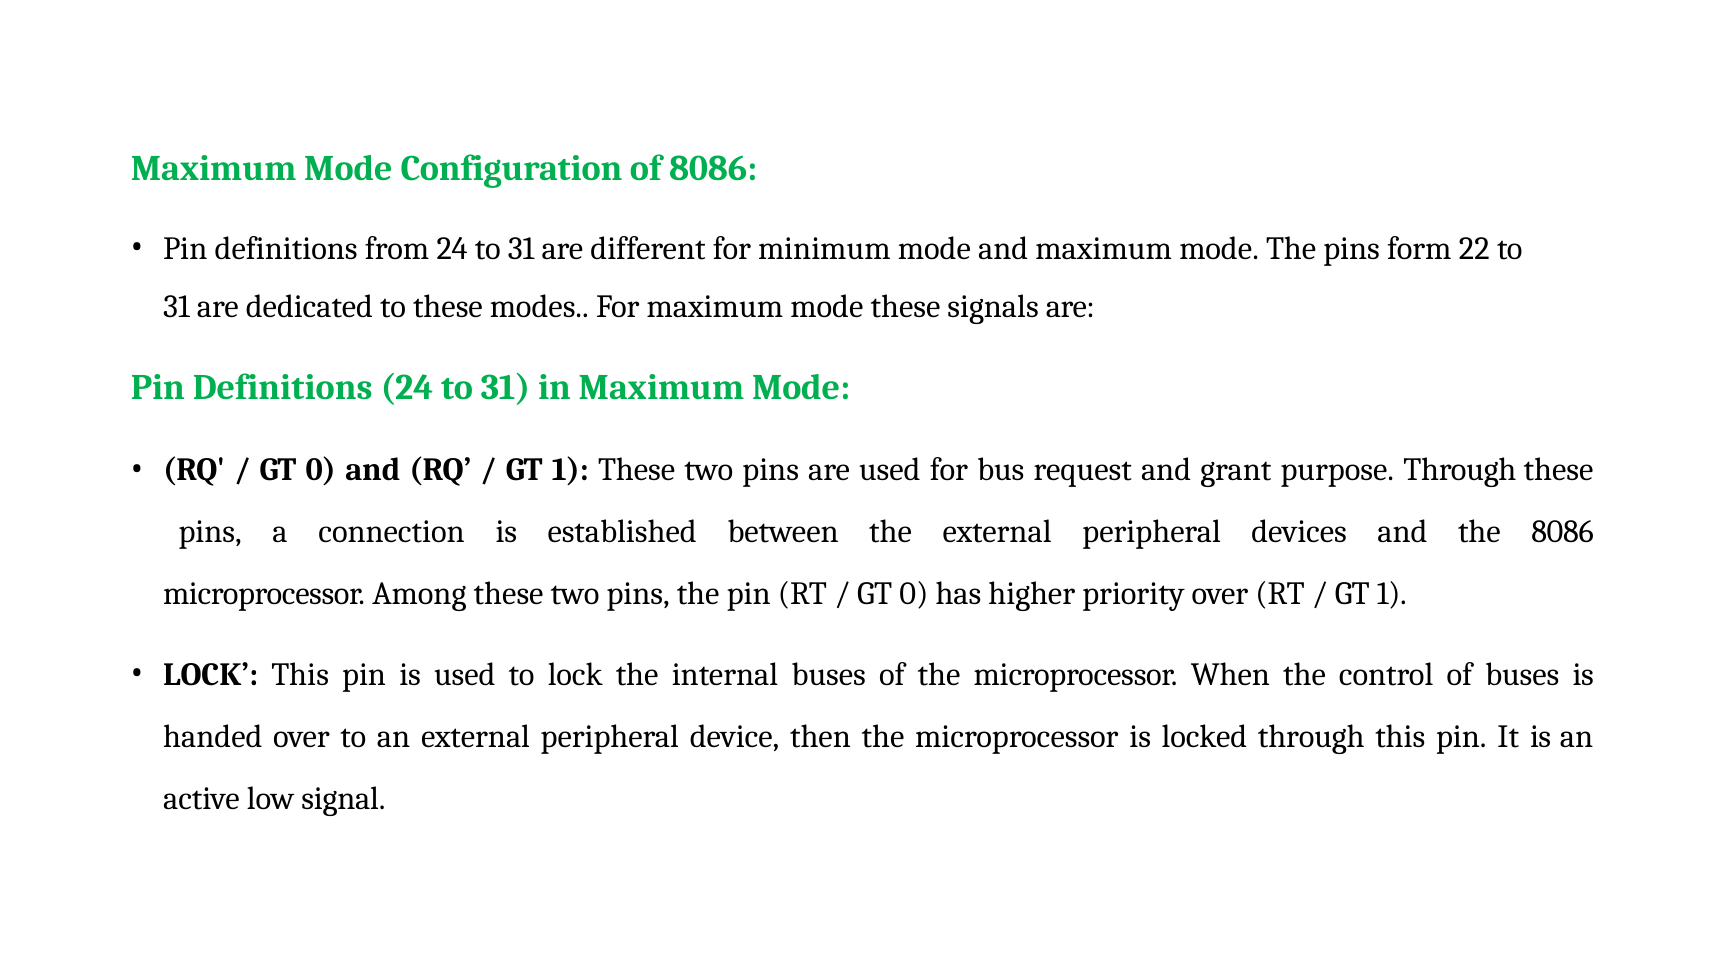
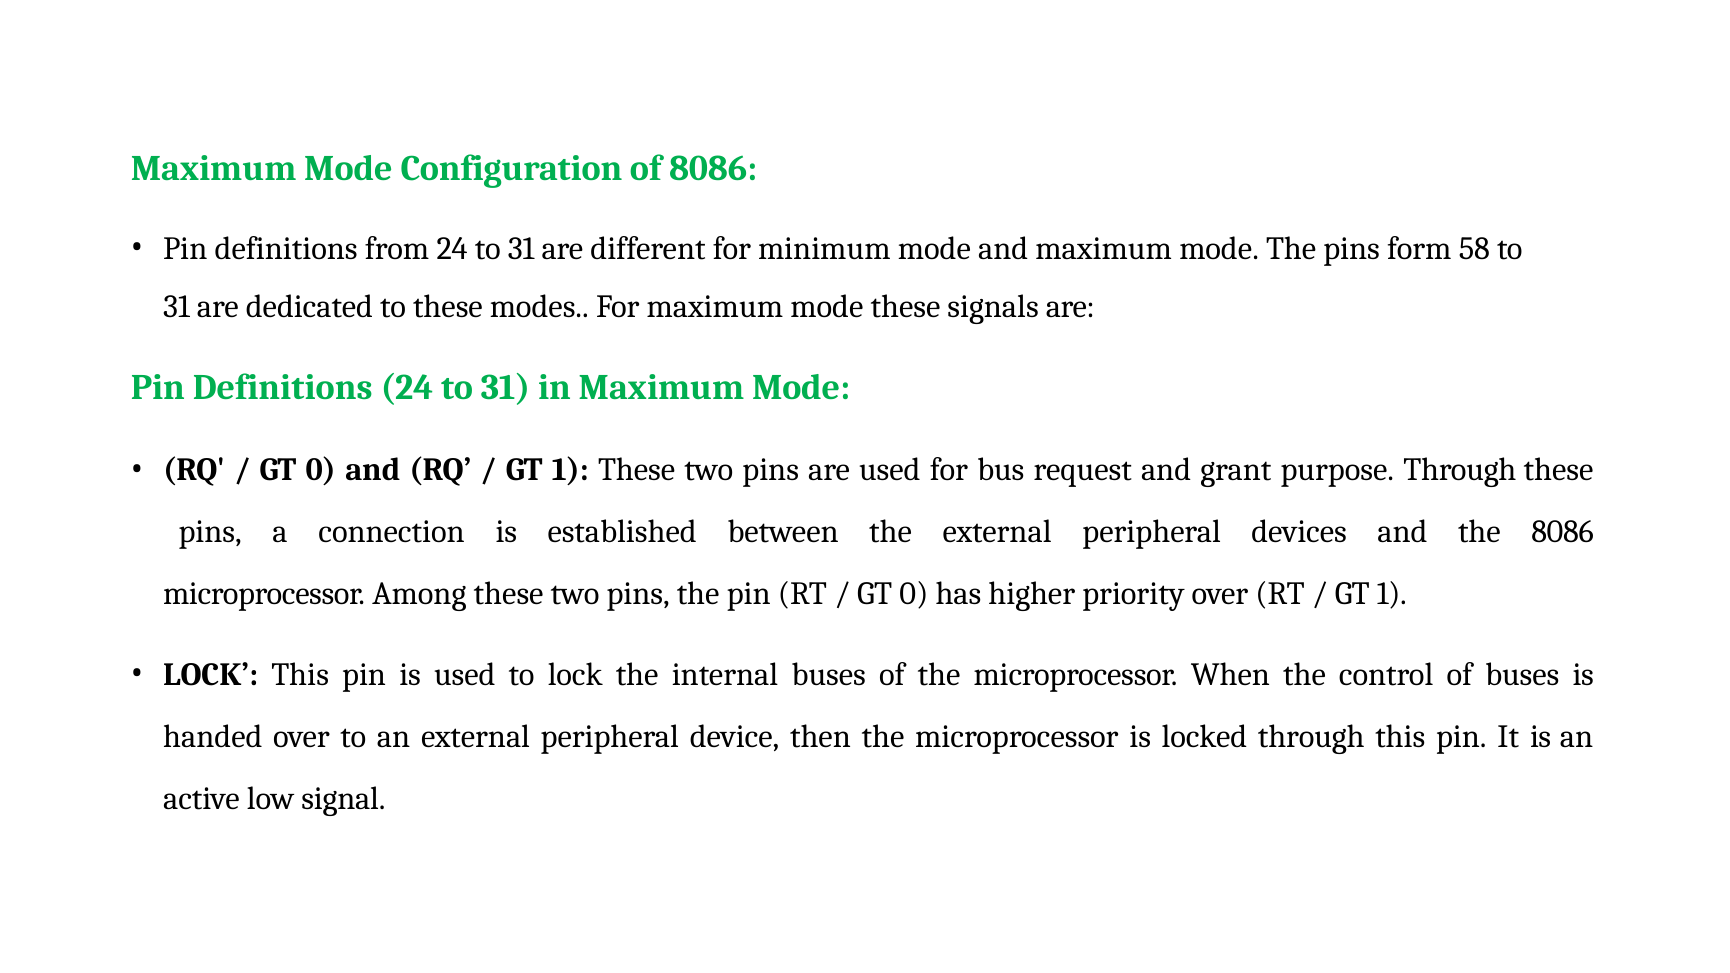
22: 22 -> 58 (1474, 248)
